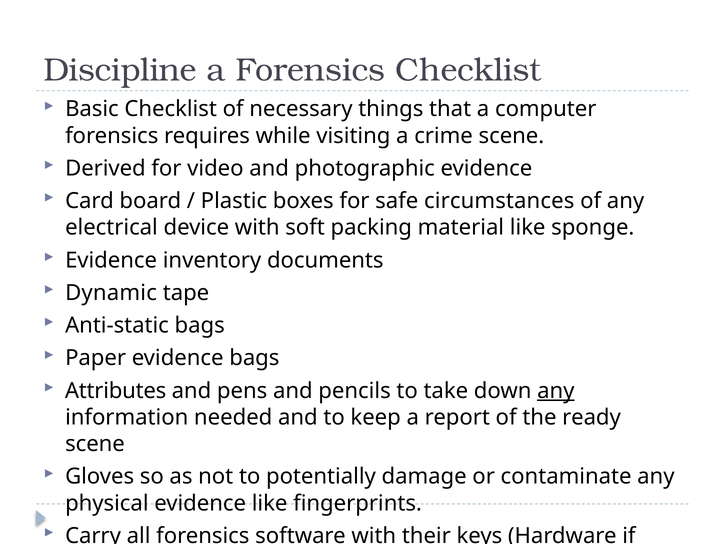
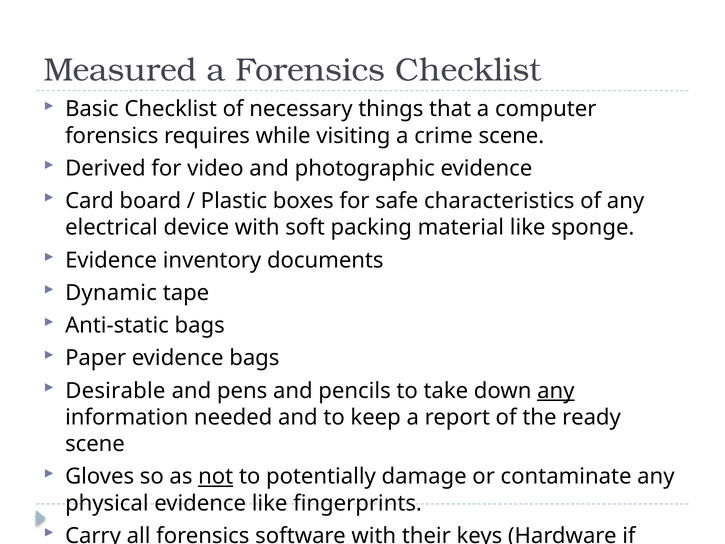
Discipline: Discipline -> Measured (120, 70)
circumstances: circumstances -> characteristics (499, 201)
Attributes: Attributes -> Desirable (115, 391)
not underline: none -> present (216, 476)
